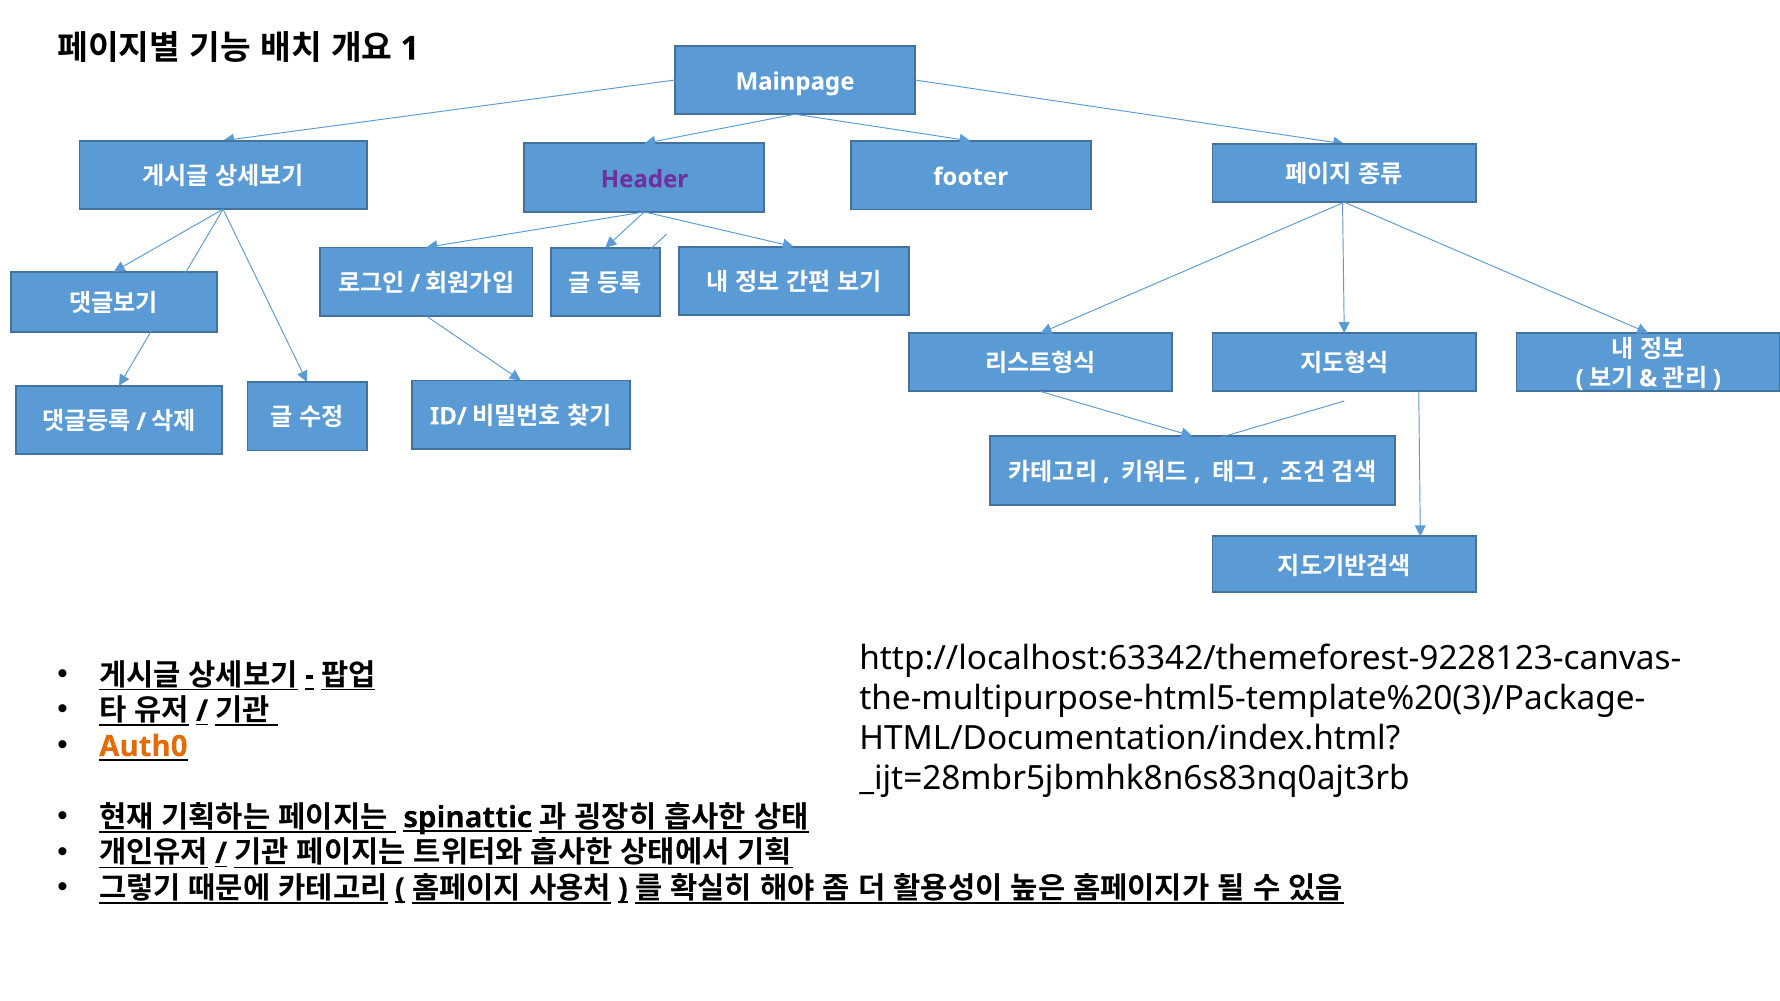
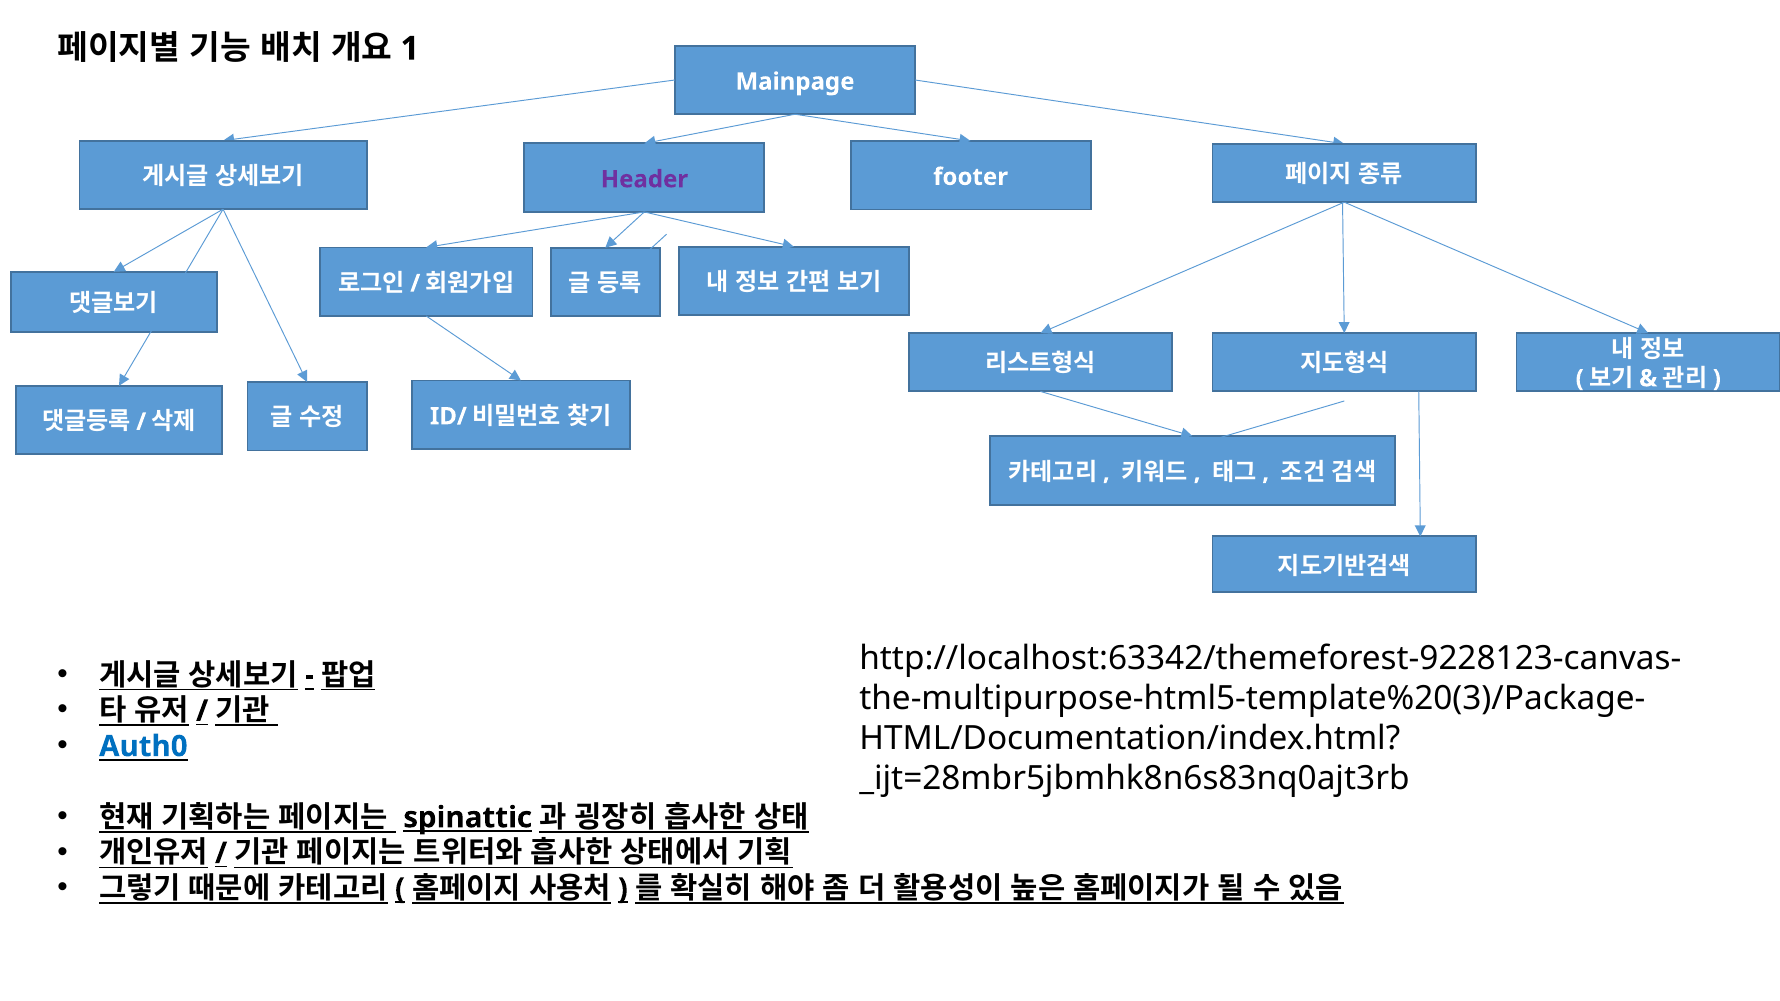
Auth0 colour: orange -> blue (143, 747)
